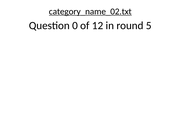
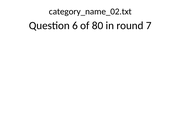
category_name_02.txt underline: present -> none (90, 11)
0: 0 -> 6 (75, 26)
12: 12 -> 80 (98, 26)
5: 5 -> 7 (149, 26)
